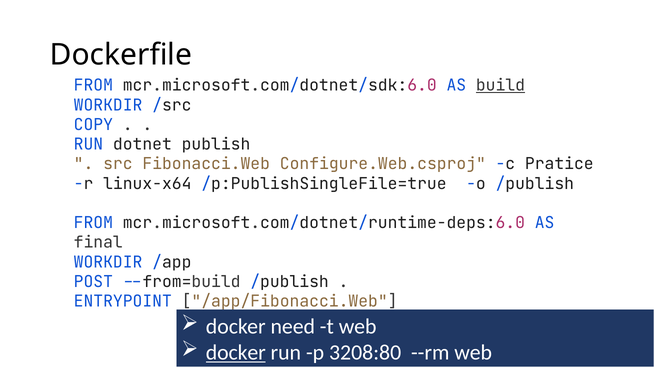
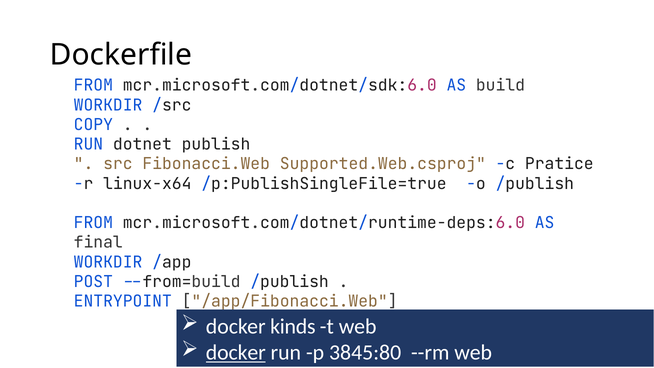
build underline: present -> none (500, 85)
./src/Fibonacci.Web/Configure.Web.csproj: ./src/Fibonacci.Web/Configure.Web.csproj -> ./src/Fibonacci.Web/Supported.Web.csproj (280, 164)
need: need -> kinds (293, 326)
3208:80: 3208:80 -> 3845:80 (365, 353)
